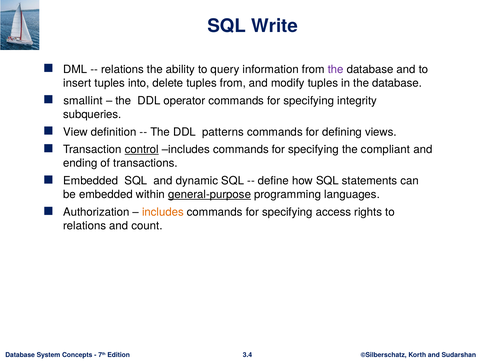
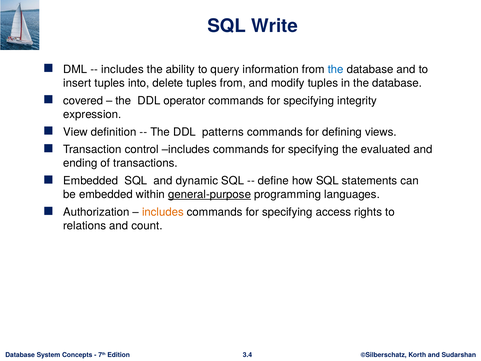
relations: relations -> includes (122, 69)
the colour: purple -> blue (336, 69)
smallint: smallint -> covered (83, 101)
subqueries: subqueries -> expression (92, 114)
control underline: present -> none (142, 149)
compliant: compliant -> evaluated (386, 149)
